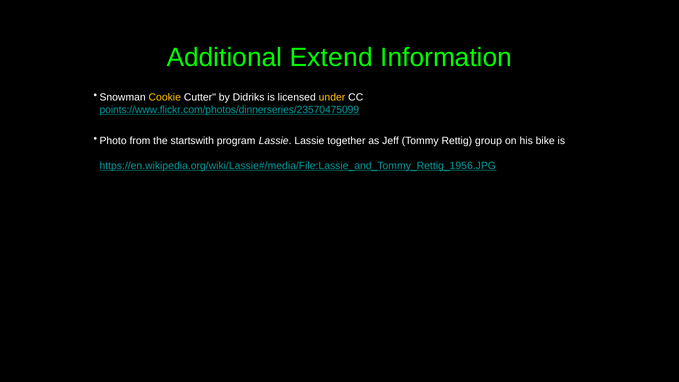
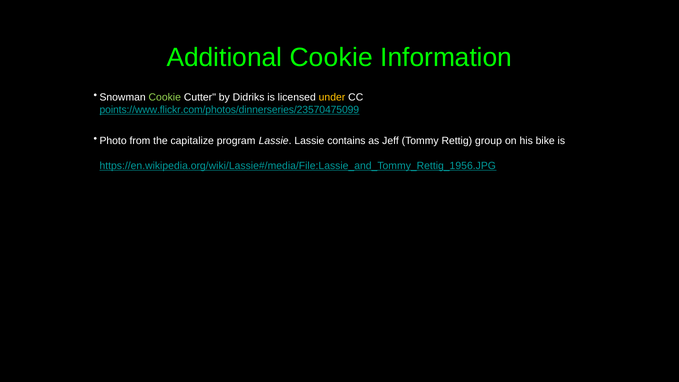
Additional Extend: Extend -> Cookie (331, 57)
Cookie colour: yellow -> light green (165, 97)
startswith: startswith -> capitalize (192, 141)
together: together -> contains (346, 141)
